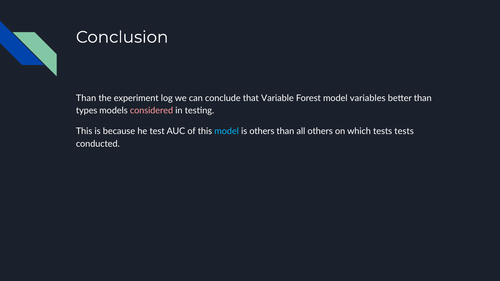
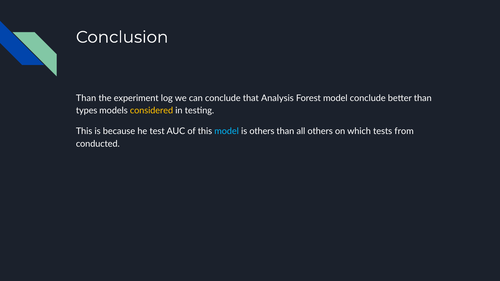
Variable: Variable -> Analysis (277, 98)
model variables: variables -> conclude (368, 98)
considered colour: pink -> yellow (152, 111)
tests tests: tests -> from (404, 131)
